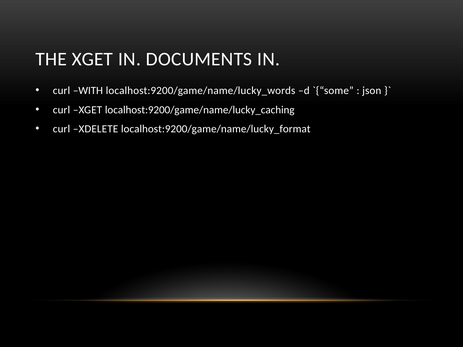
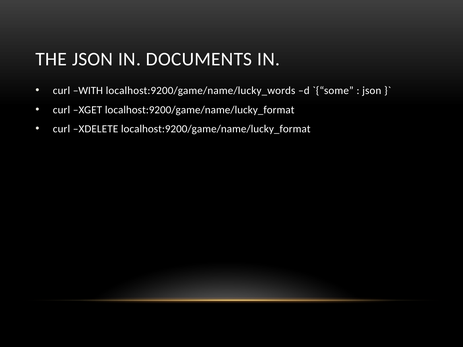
THE XGET: XGET -> JSON (92, 59)
XGET localhost:9200/game/name/lucky_caching: localhost:9200/game/name/lucky_caching -> localhost:9200/game/name/lucky_format (200, 110)
